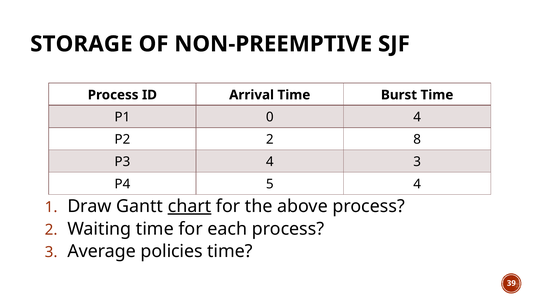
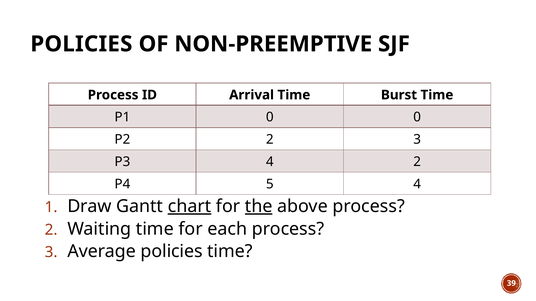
STORAGE: STORAGE -> POLICIES (81, 44)
0 4: 4 -> 0 (417, 117)
2 8: 8 -> 3 (417, 140)
4 3: 3 -> 2 (417, 162)
the underline: none -> present (259, 207)
